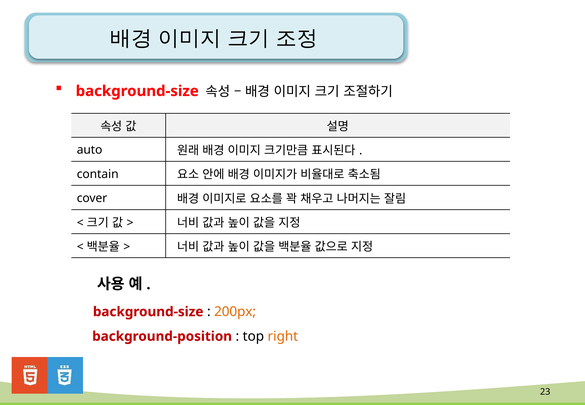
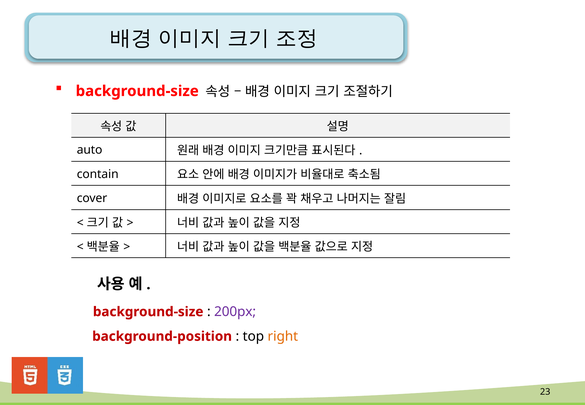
200px colour: orange -> purple (235, 312)
